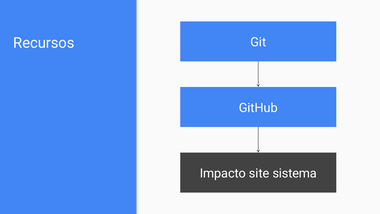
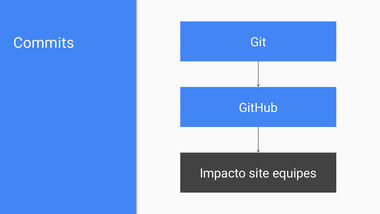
Recursos: Recursos -> Commits (44, 43)
sistema: sistema -> equipes (295, 173)
